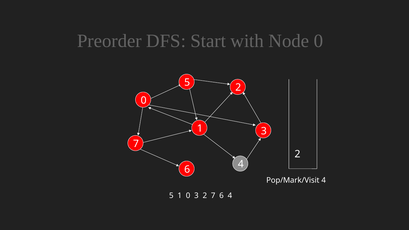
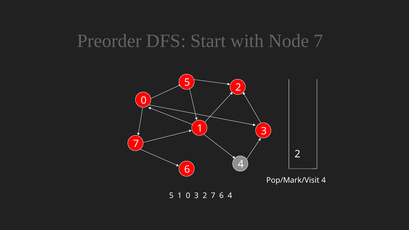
Node 0: 0 -> 7 (319, 41)
